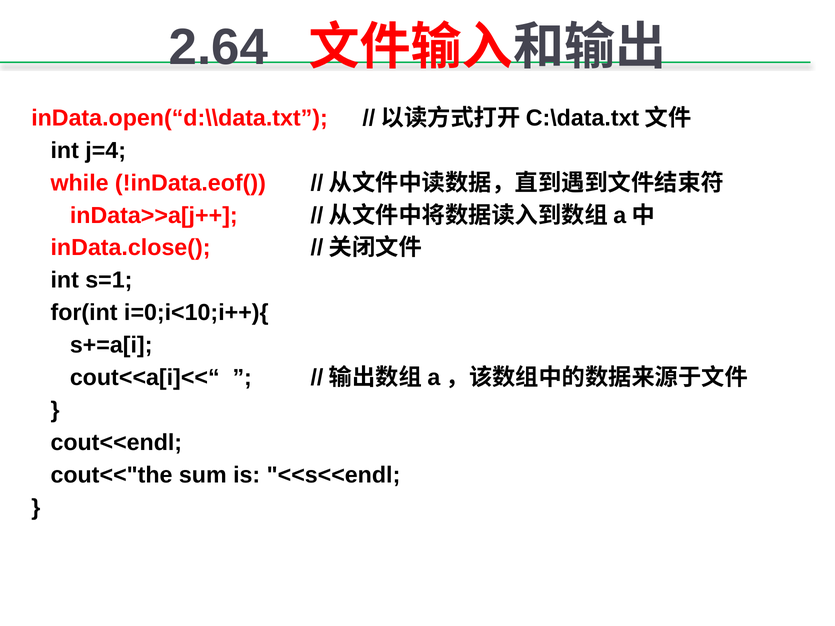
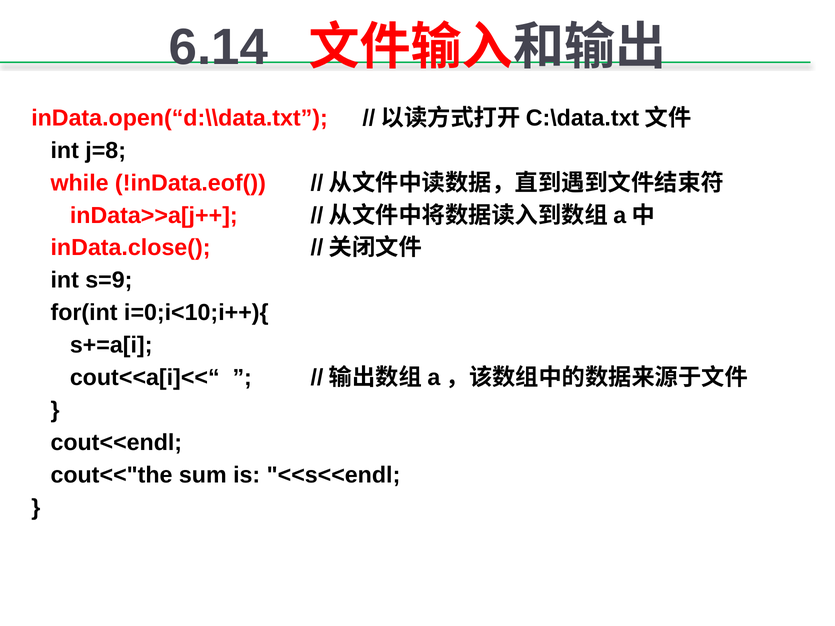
2.64: 2.64 -> 6.14 (218, 47)
j=4: j=4 -> j=8 (106, 150)
s=1: s=1 -> s=9 (109, 280)
